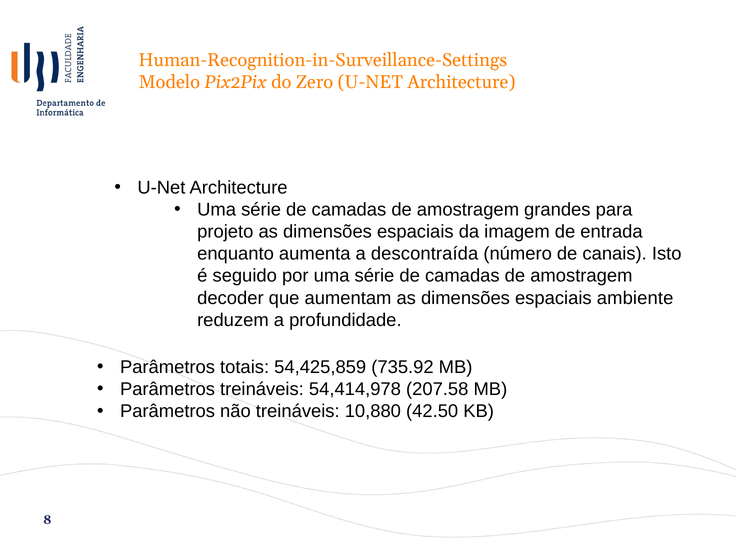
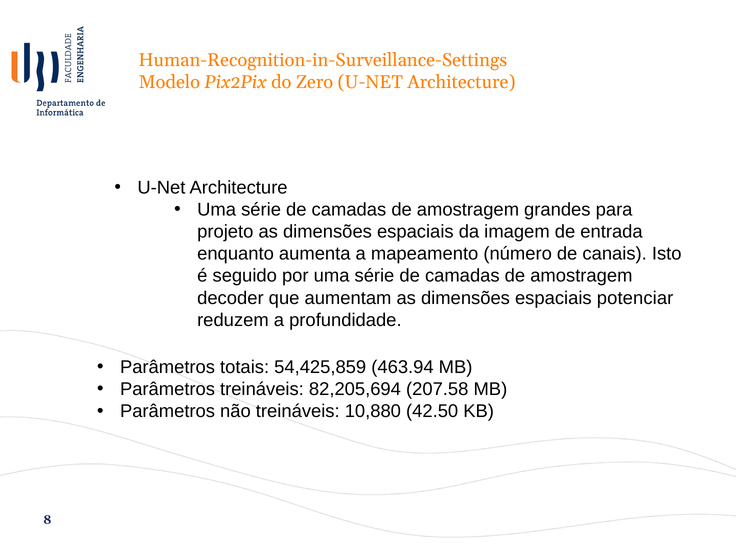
descontraída: descontraída -> mapeamento (425, 254)
ambiente: ambiente -> potenciar (635, 298)
735.92: 735.92 -> 463.94 (402, 367)
54,414,978: 54,414,978 -> 82,205,694 (355, 389)
